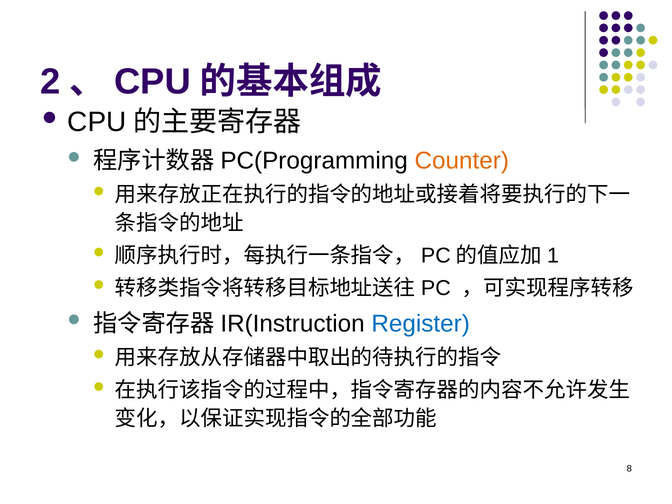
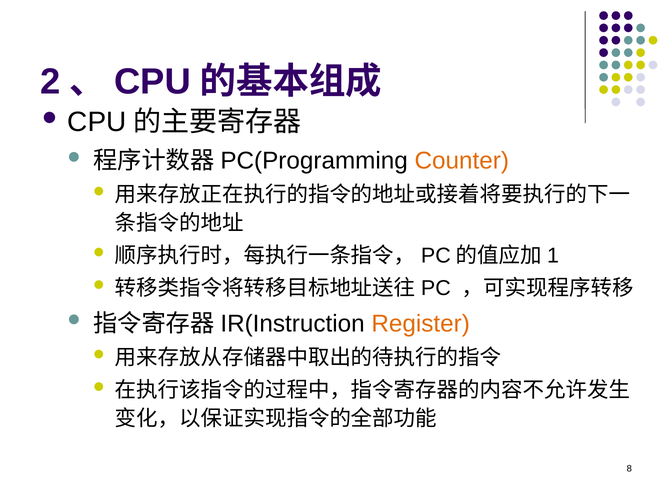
Register colour: blue -> orange (421, 324)
